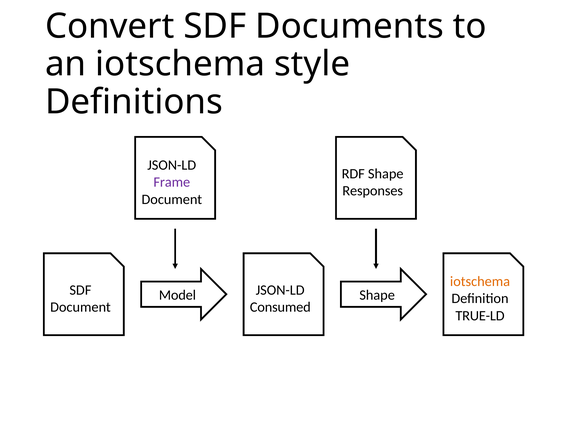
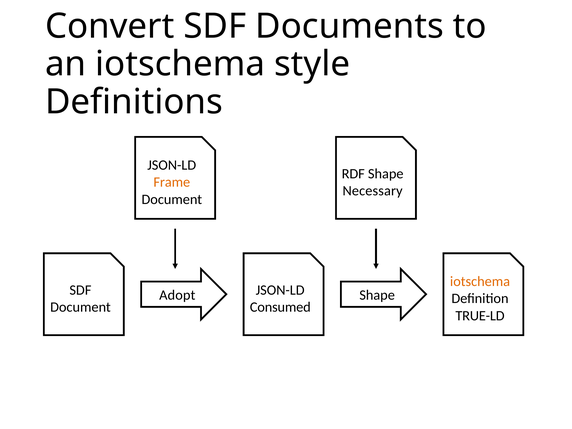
Frame colour: purple -> orange (172, 182)
Responses: Responses -> Necessary (373, 191)
Model: Model -> Adopt (177, 295)
